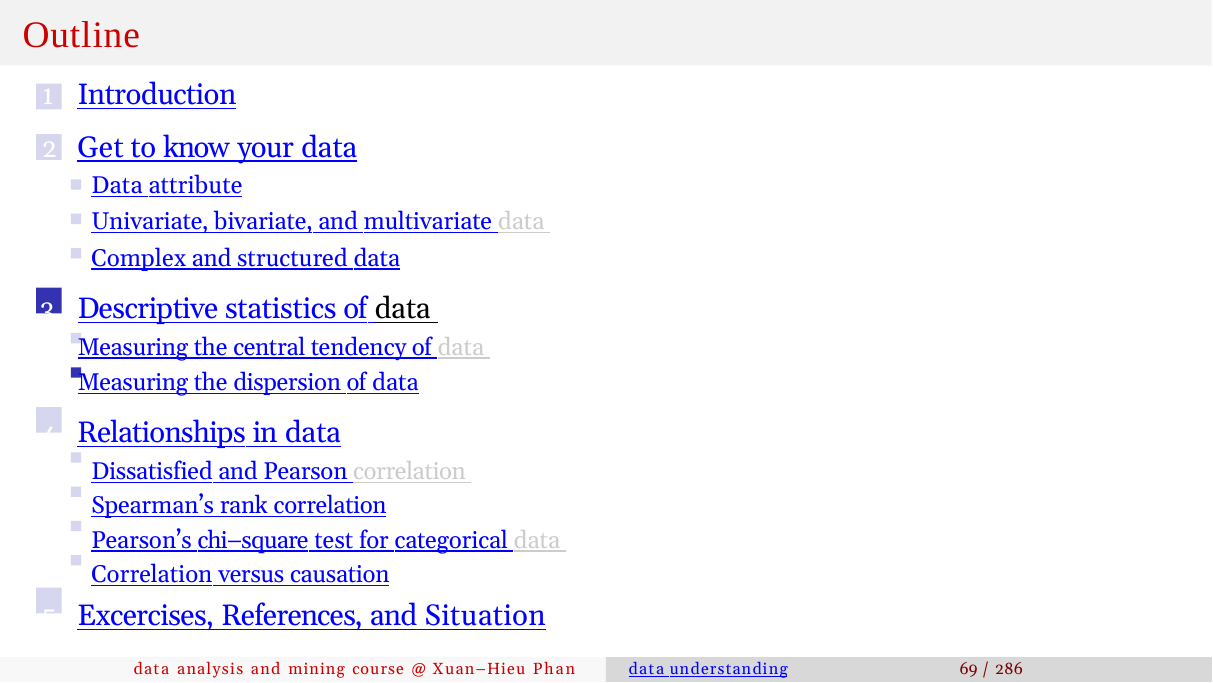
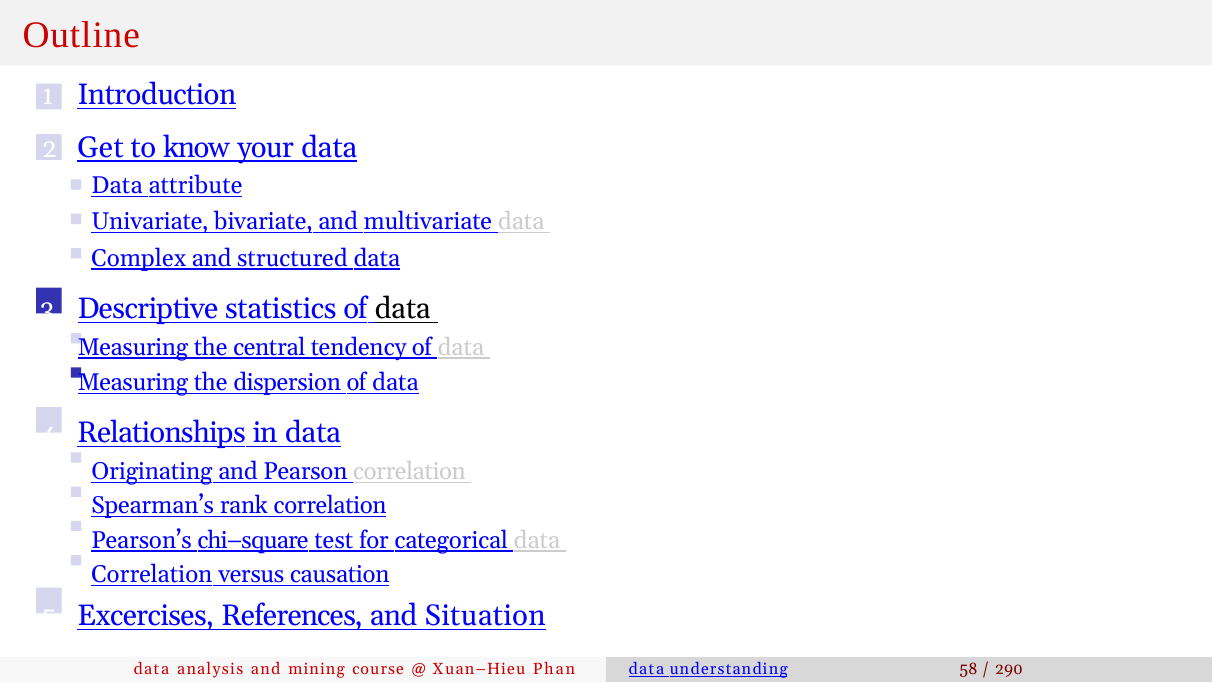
Dissatisfied: Dissatisfied -> Originating (152, 471)
69: 69 -> 58 (969, 669)
286: 286 -> 290 (1009, 669)
